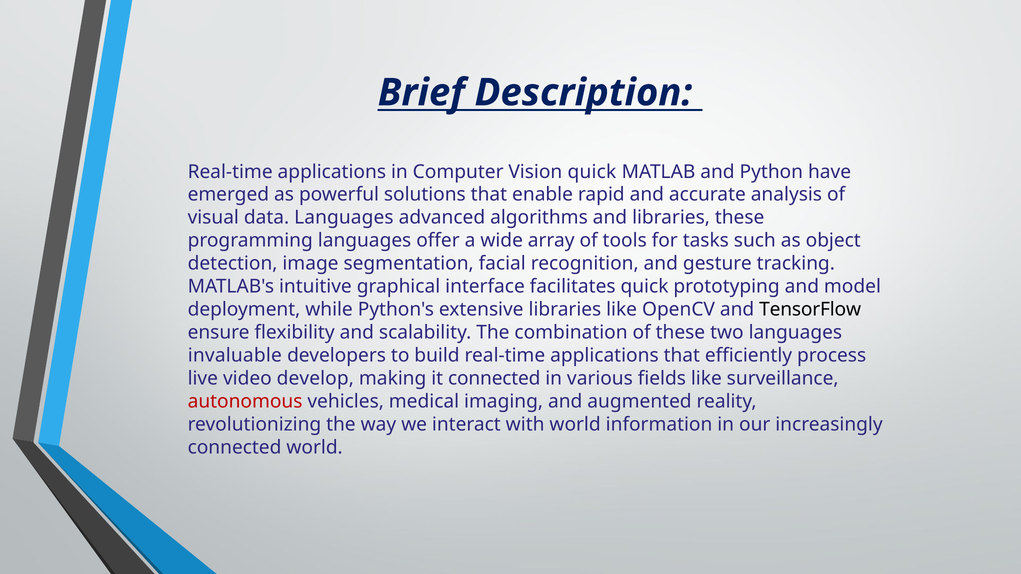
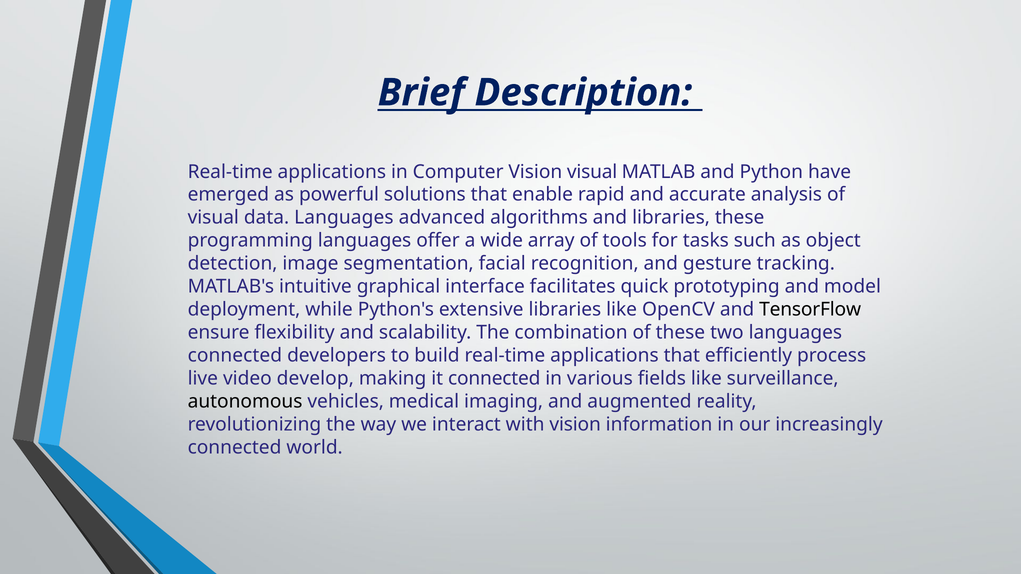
Vision quick: quick -> visual (592, 172)
invaluable: invaluable -> connected (235, 356)
autonomous colour: red -> black (245, 402)
with world: world -> vision (575, 424)
